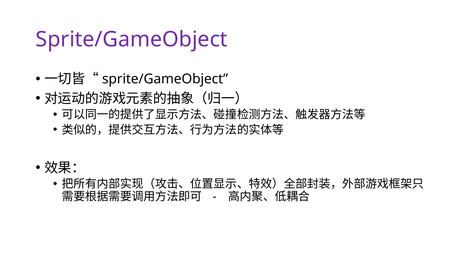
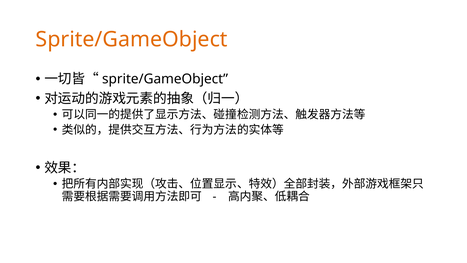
Sprite/GameObject colour: purple -> orange (132, 39)
